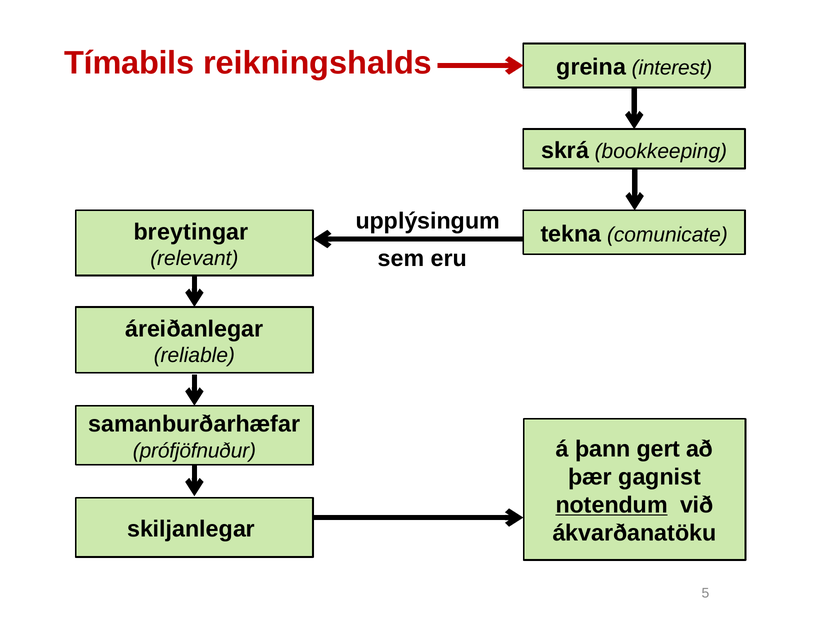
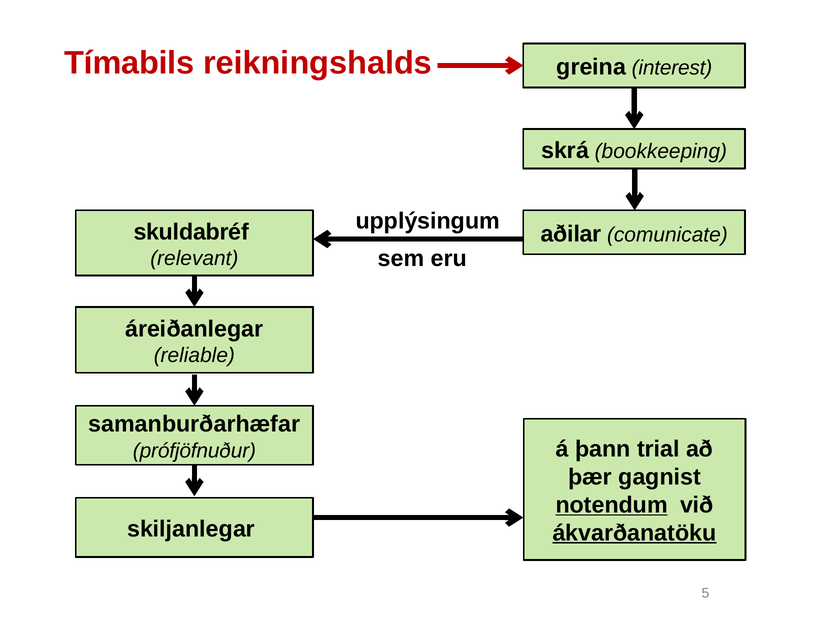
breytingar: breytingar -> skuldabréf (191, 232)
tekna: tekna -> aðilar (571, 234)
gert: gert -> trial (658, 449)
ákvarðanatöku underline: none -> present (634, 533)
